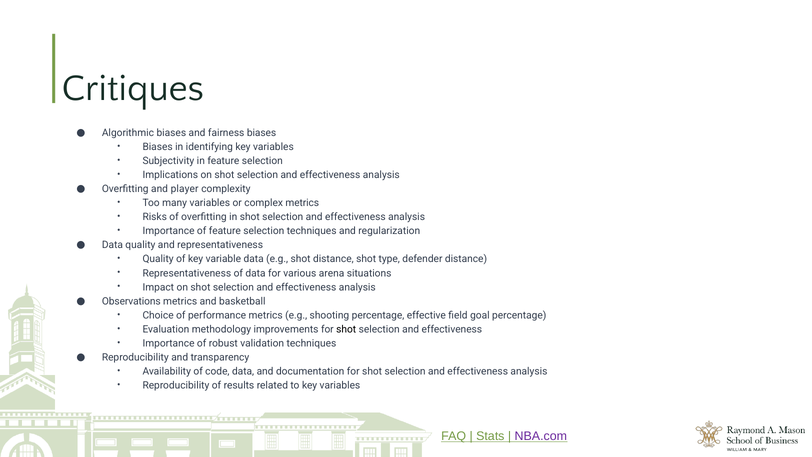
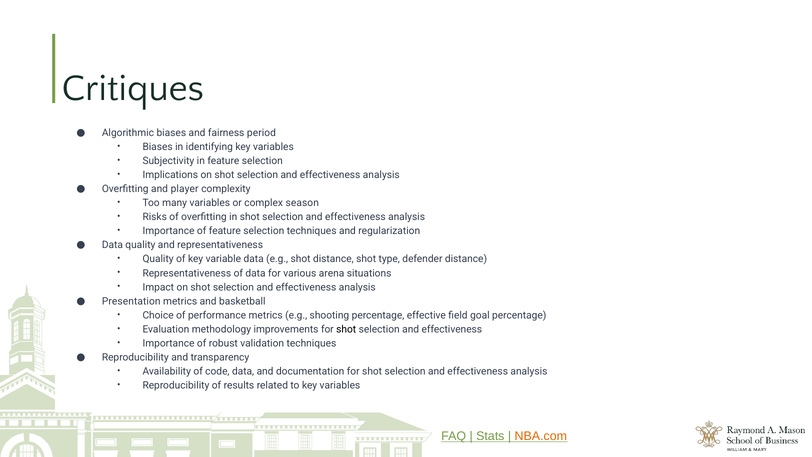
fairness biases: biases -> period (261, 133)
complex metrics: metrics -> season (302, 203)
Observations: Observations -> Presentation (131, 301)
NBA.com colour: purple -> orange (541, 436)
